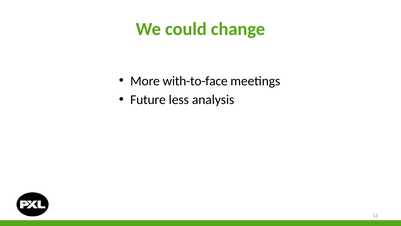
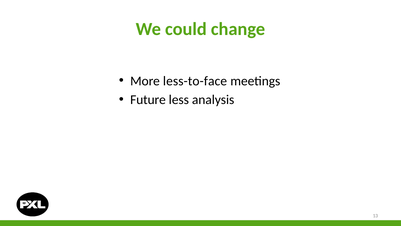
with-to-face: with-to-face -> less-to-face (195, 81)
